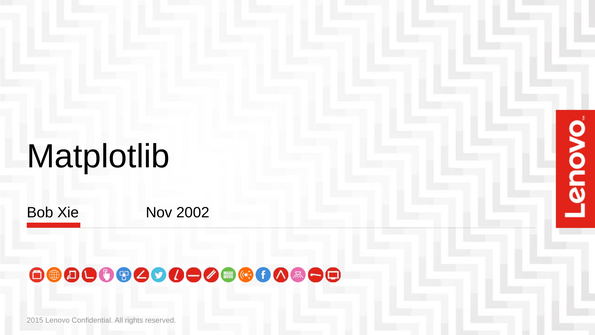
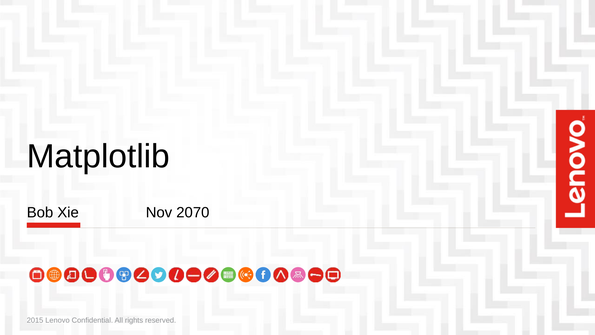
2002: 2002 -> 2070 (193, 212)
